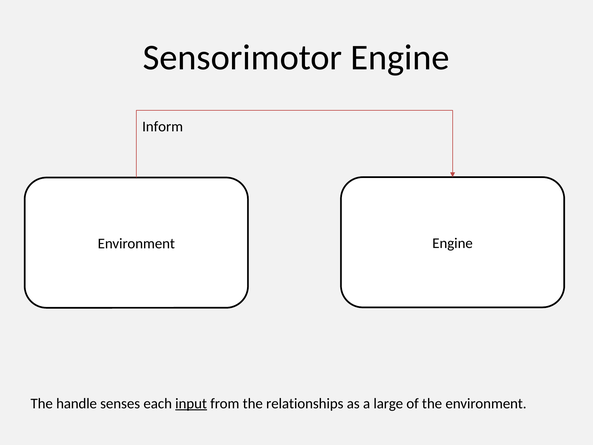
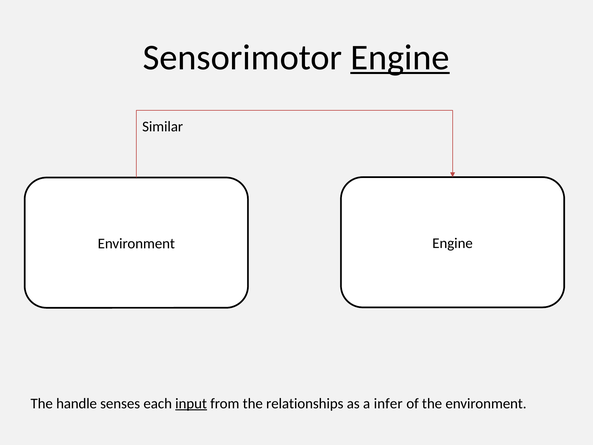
Engine underline: none -> present (400, 57)
Inform: Inform -> Similar (163, 126)
large: large -> infer (388, 403)
